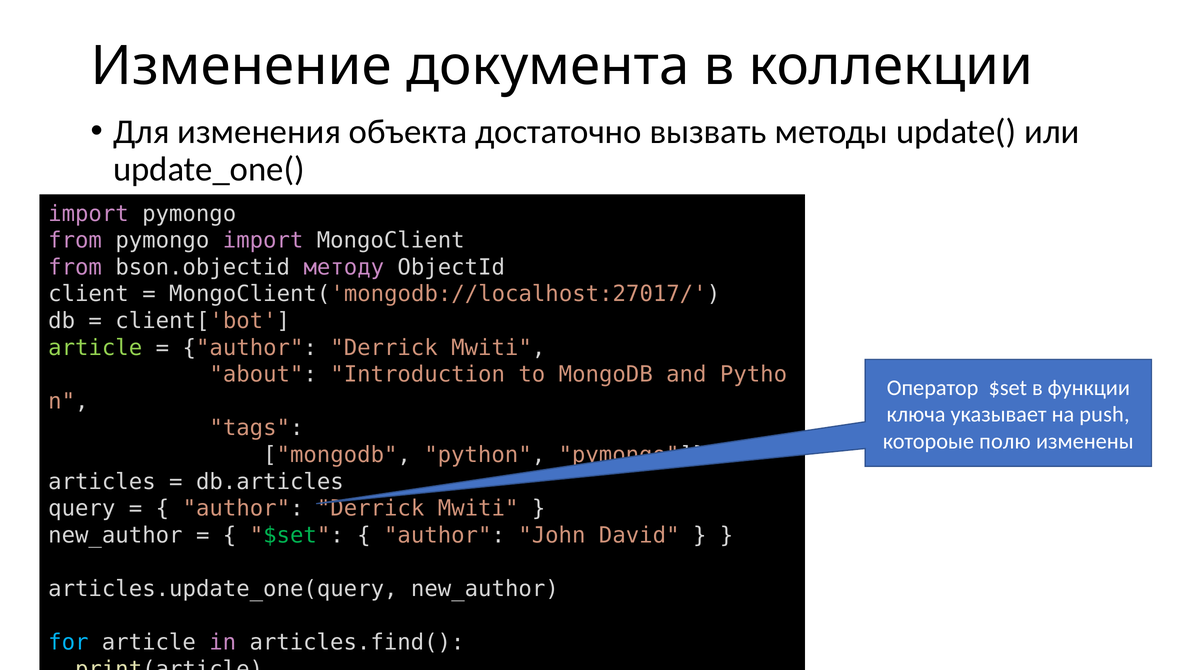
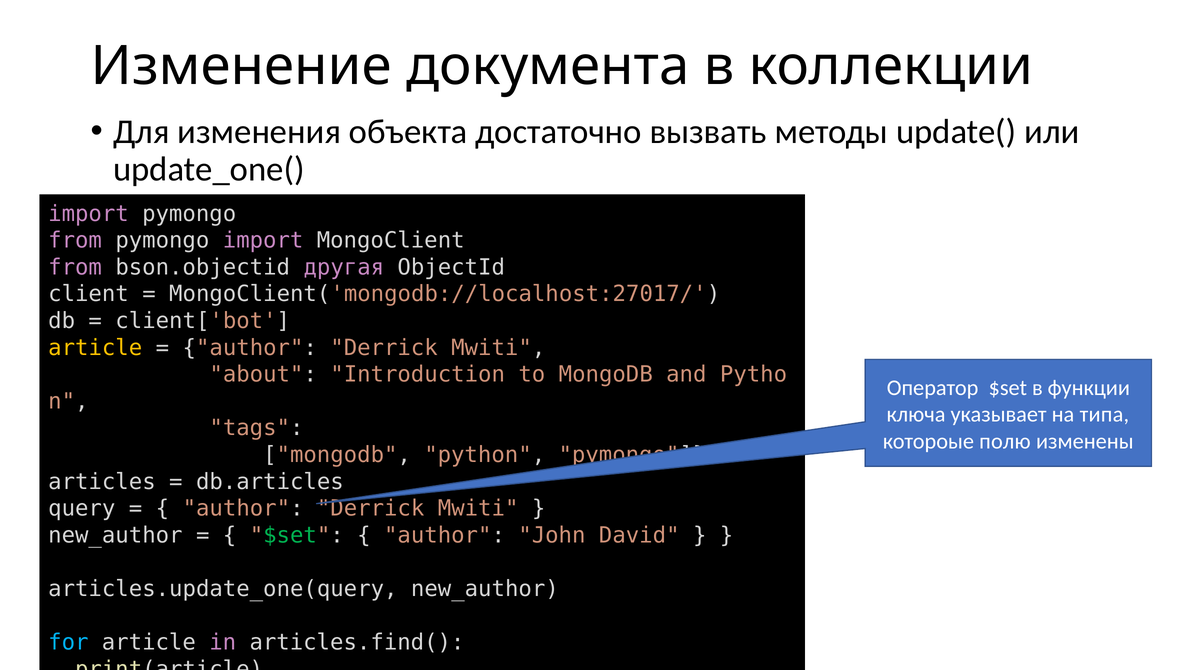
методу: методу -> другая (344, 267)
article colour: light green -> yellow (95, 348)
push: push -> типа (1104, 414)
